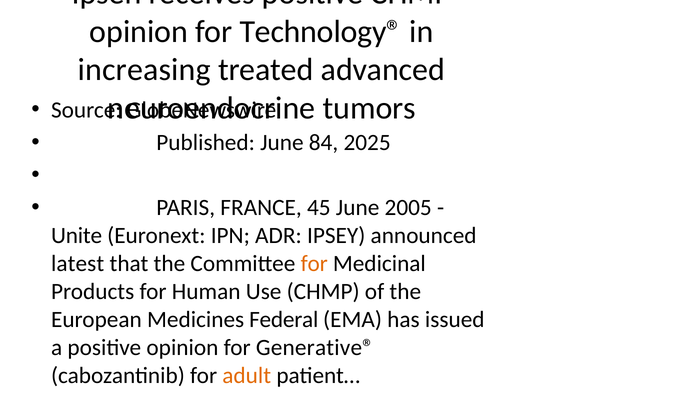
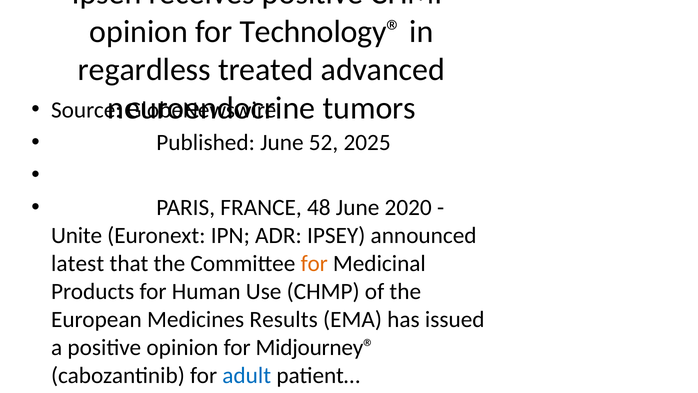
increasing: increasing -> regardless (144, 70)
84: 84 -> 52 (324, 142)
45: 45 -> 48 (319, 208)
2005: 2005 -> 2020 (408, 208)
Federal: Federal -> Results (284, 319)
Generative®: Generative® -> Midjourney® (315, 347)
adult colour: orange -> blue (247, 375)
